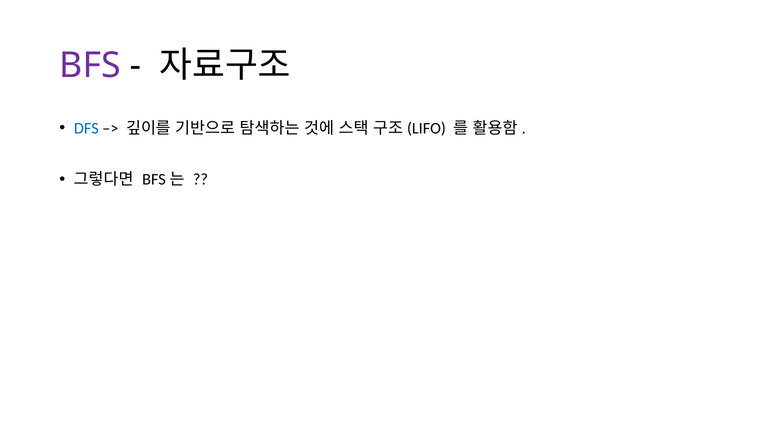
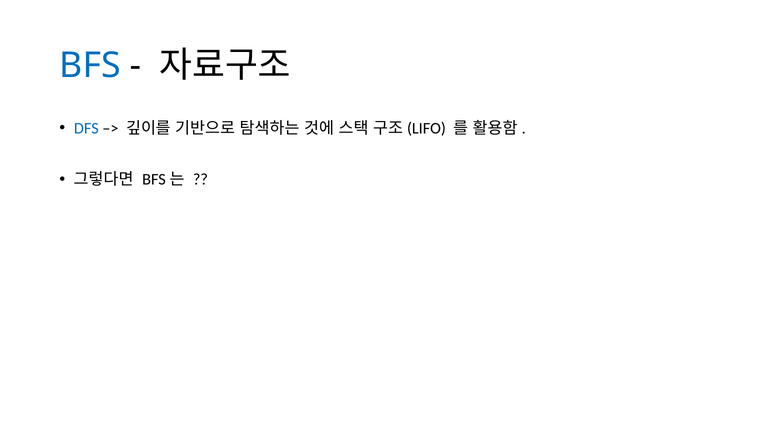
BFS colour: purple -> blue (90, 65)
